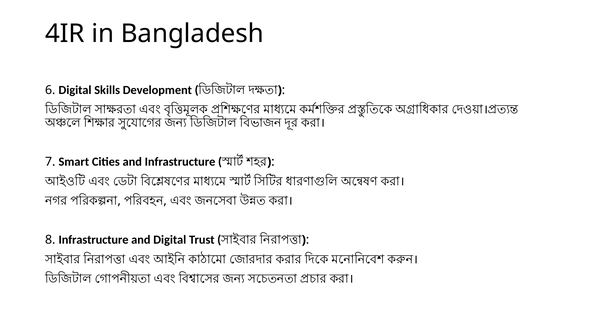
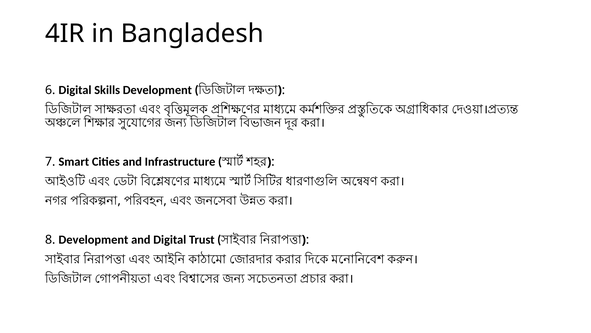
8 Infrastructure: Infrastructure -> Development (93, 239)
